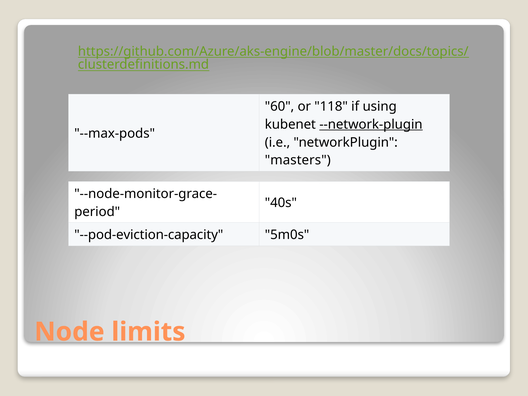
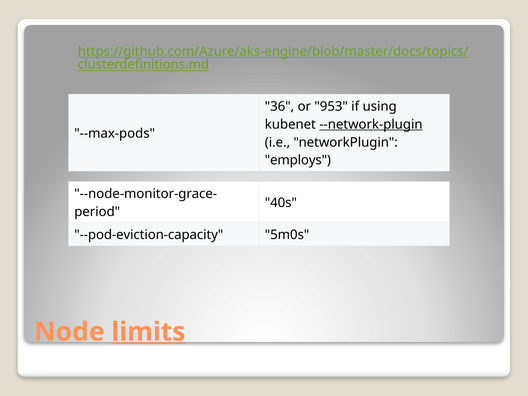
60: 60 -> 36 (280, 106)
118: 118 -> 953 (331, 106)
masters: masters -> employs (298, 160)
limits underline: none -> present (148, 332)
